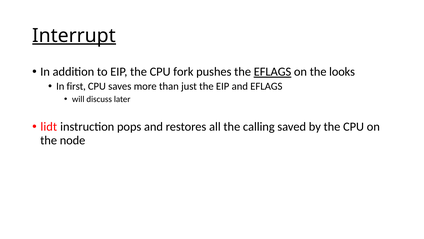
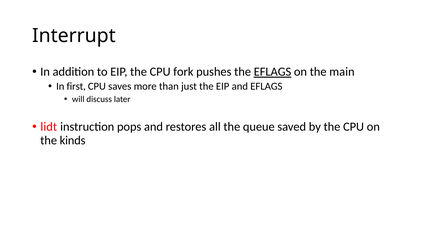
Interrupt underline: present -> none (74, 36)
looks: looks -> main (342, 72)
calling: calling -> queue (259, 127)
node: node -> kinds (73, 140)
